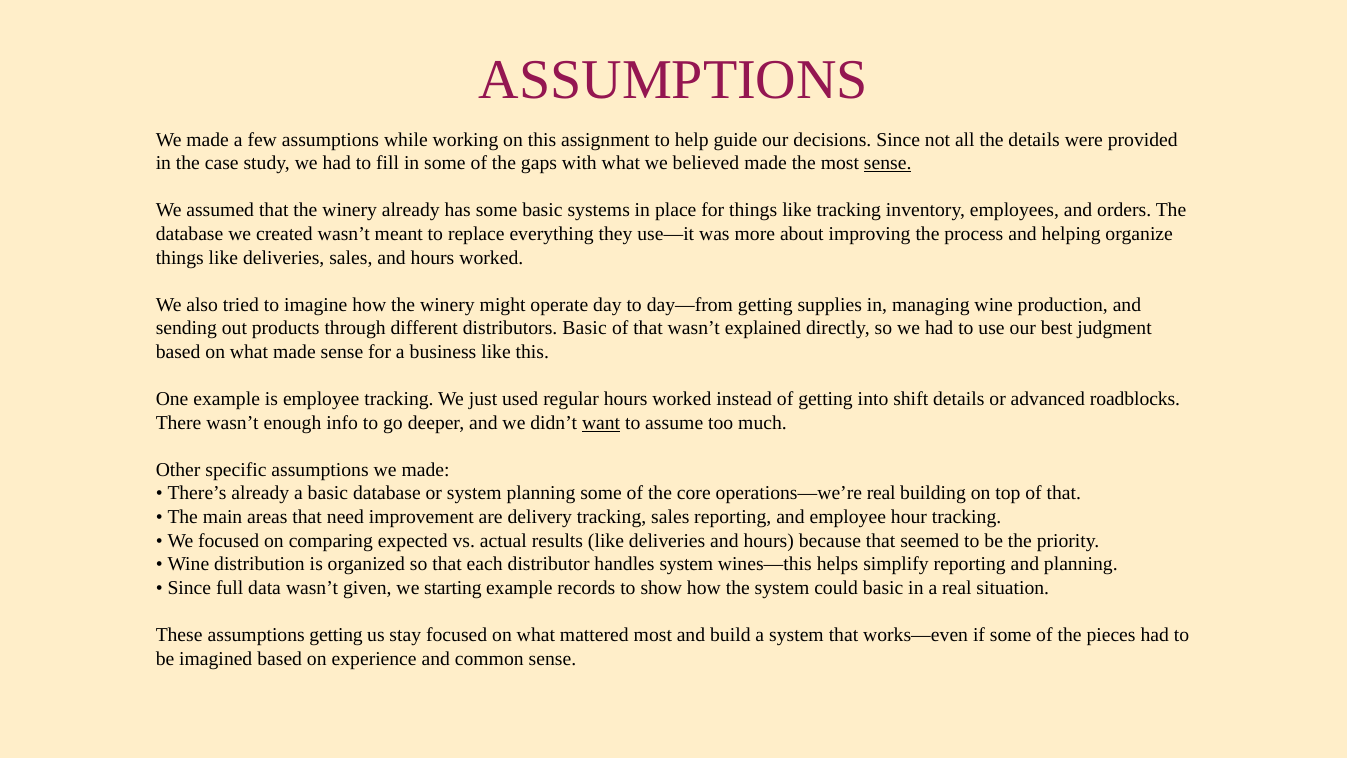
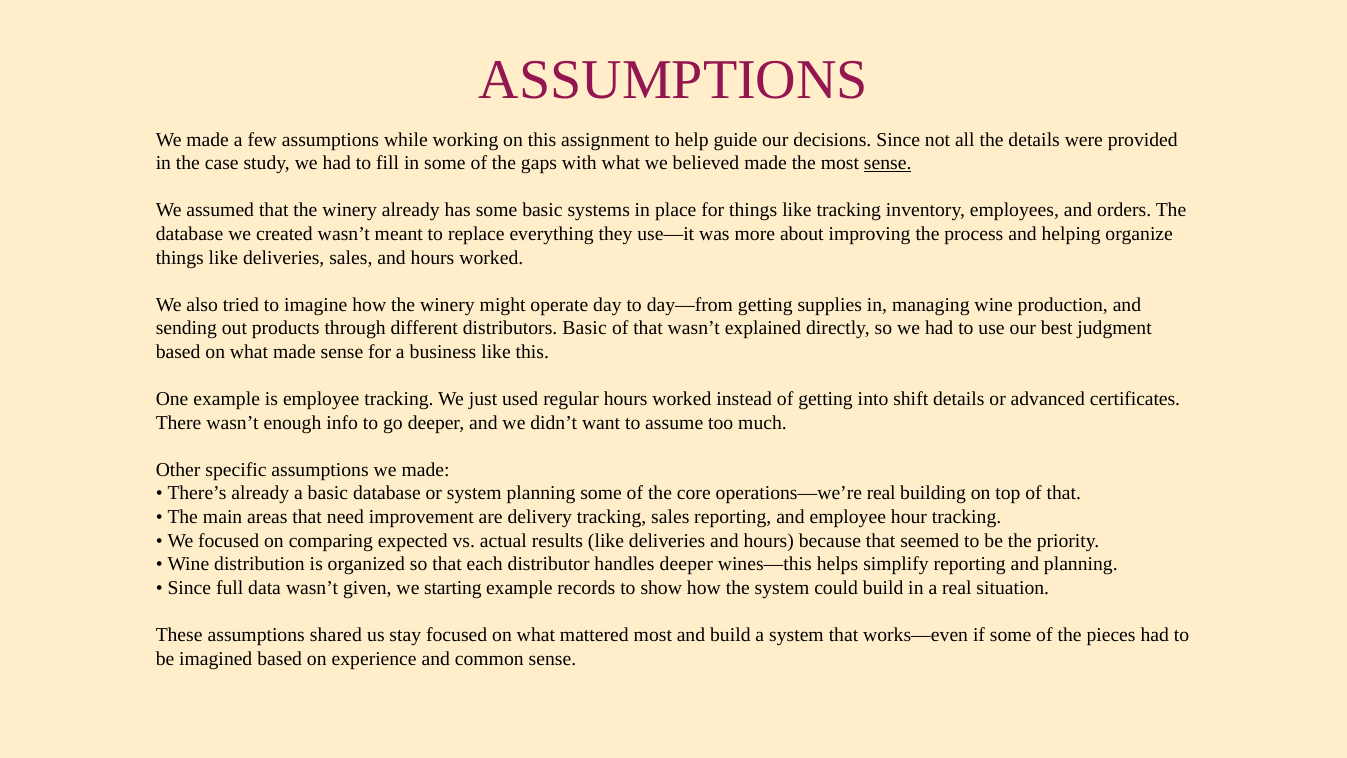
roadblocks: roadblocks -> certificates (1135, 399)
want underline: present -> none (601, 423)
handles system: system -> deeper (686, 564)
could basic: basic -> build (883, 588)
assumptions getting: getting -> shared (336, 635)
